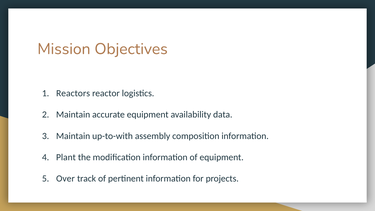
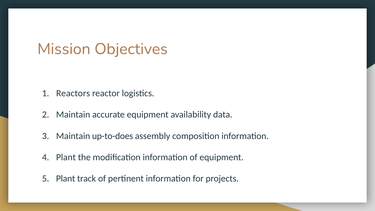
up-to-with: up-to-with -> up-to-does (113, 136)
Over: Over -> Plant (66, 178)
